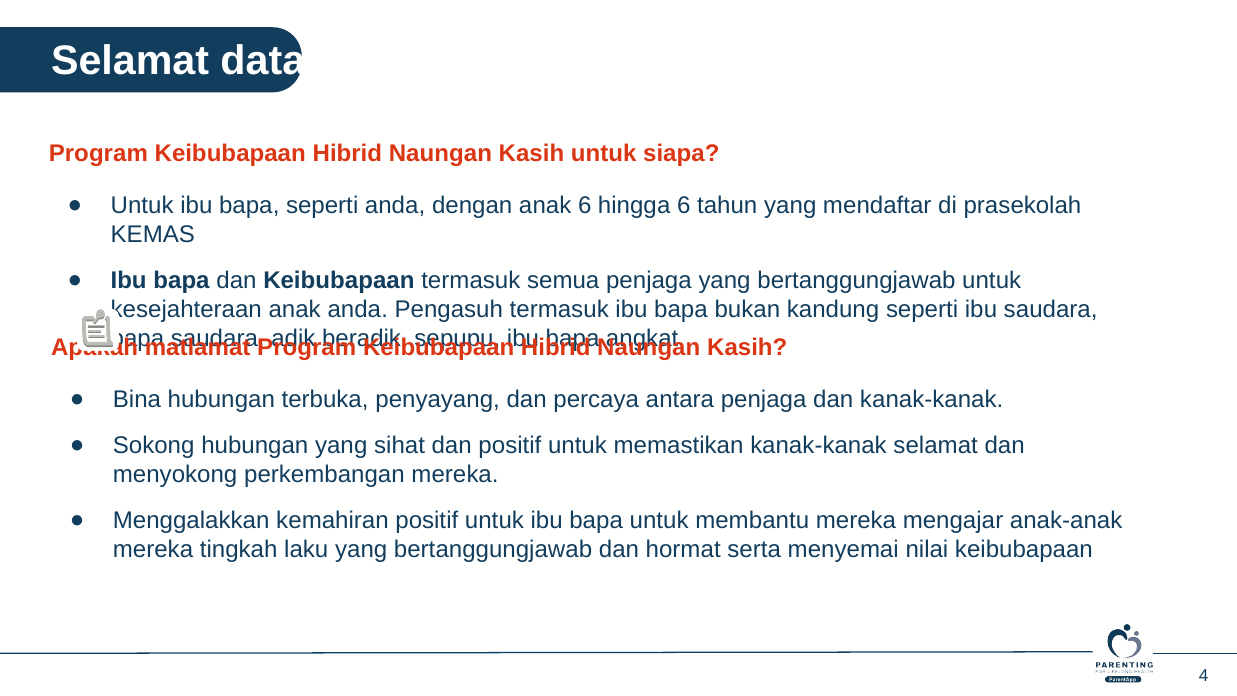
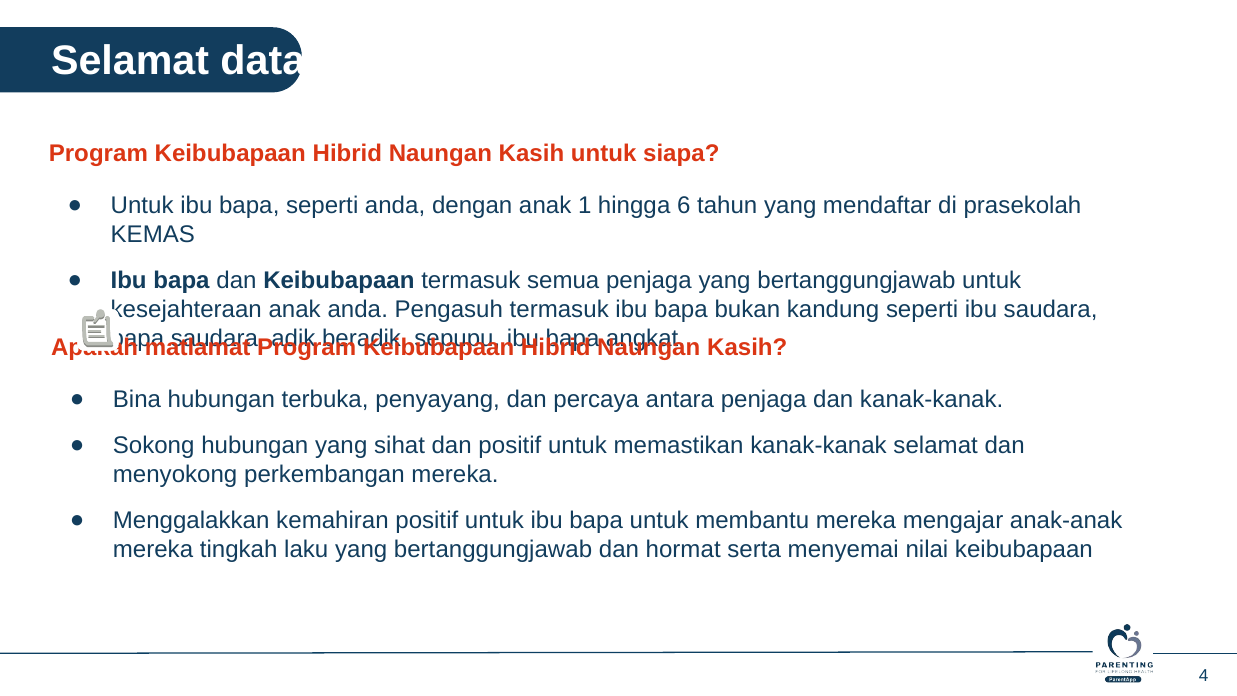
anak 6: 6 -> 1 (585, 205)
